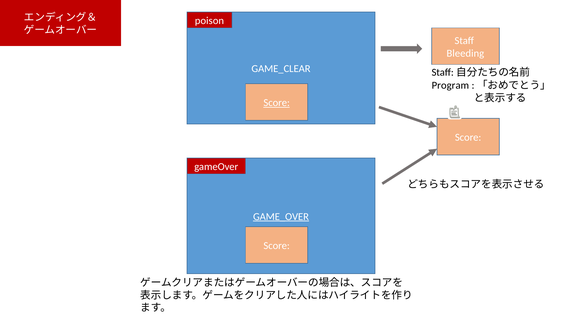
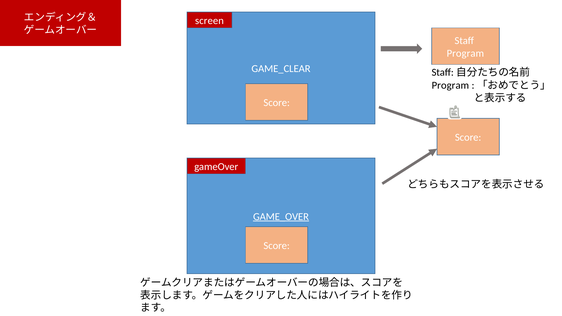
poison: poison -> screen (209, 21)
Bleeding: Bleeding -> Program (465, 53)
Score underline: present -> none (277, 103)
